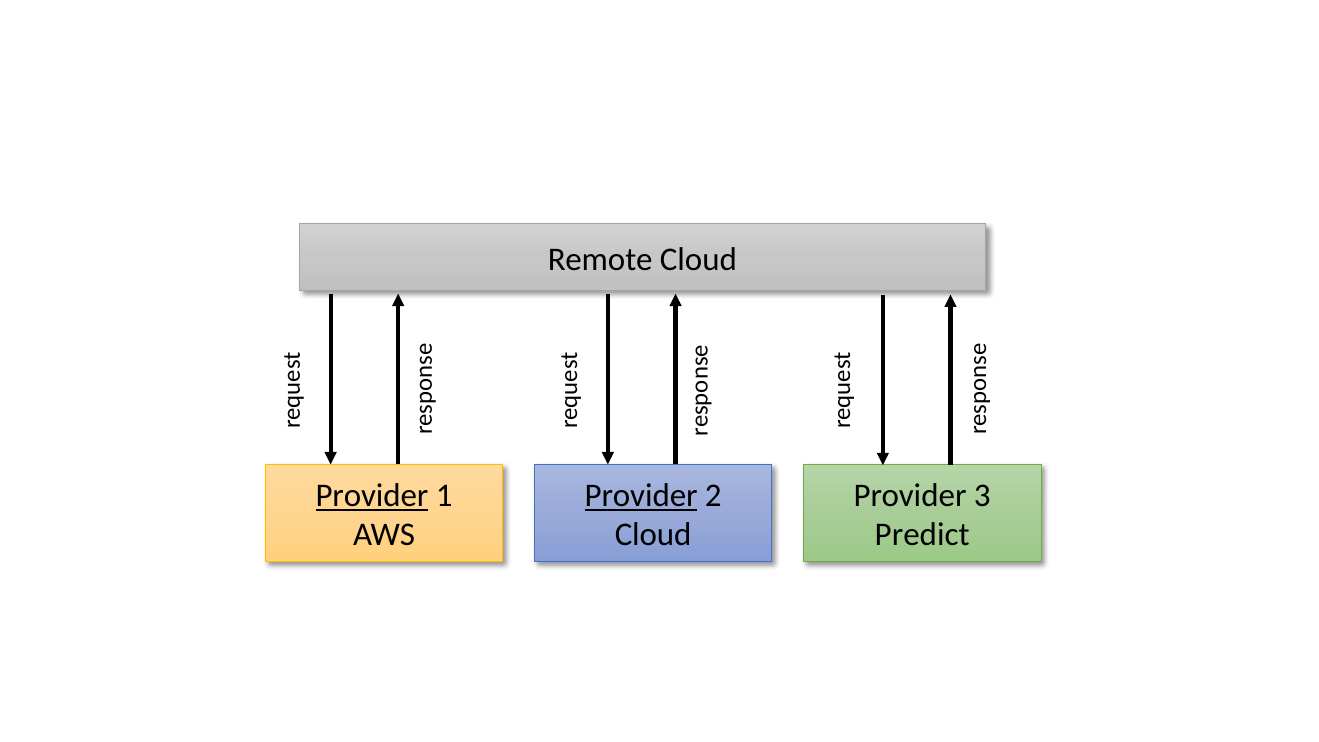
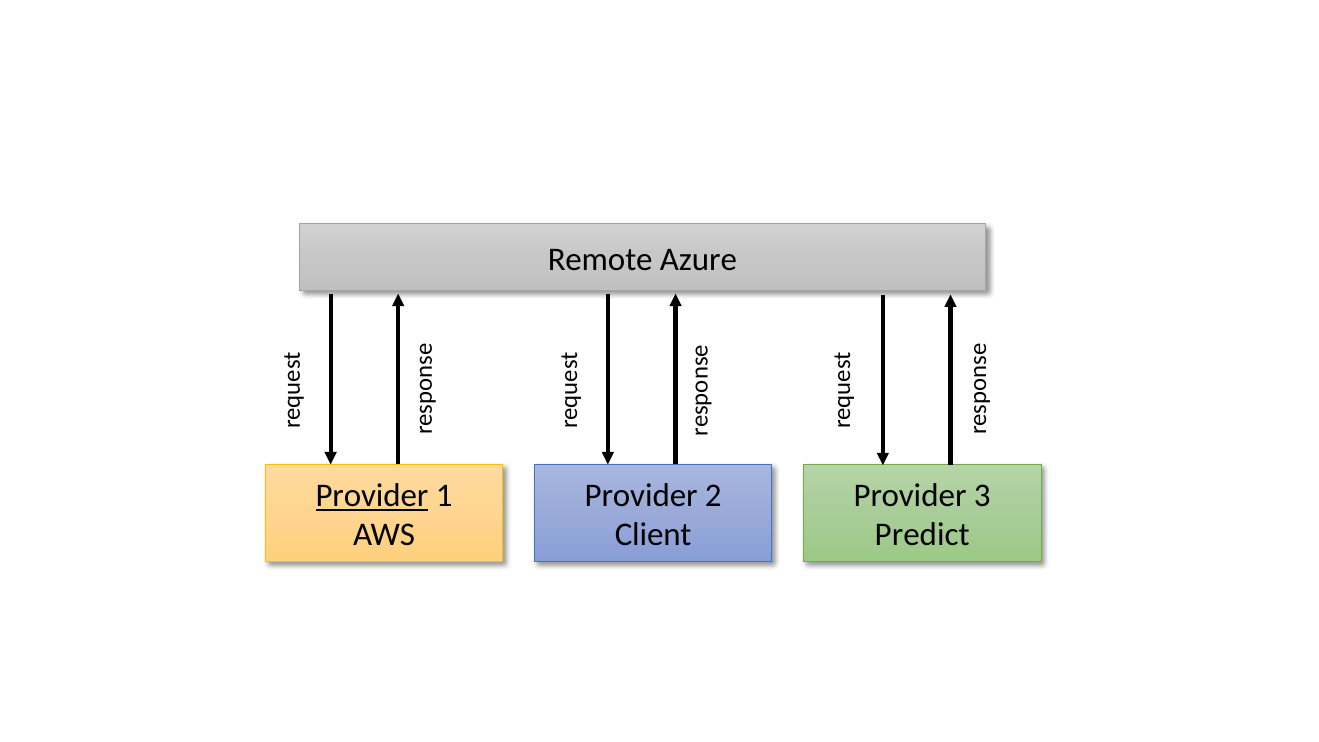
Remote Cloud: Cloud -> Azure (698, 259)
Provider underline: present -> none (641, 495)
Cloud: Cloud -> Client (653, 535)
